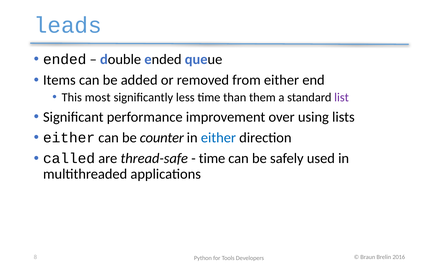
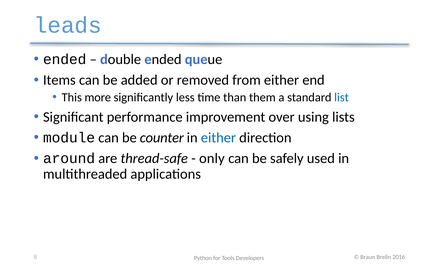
most: most -> more (98, 97)
list colour: purple -> blue (342, 97)
either: either -> module (69, 138)
called: called -> around (69, 158)
time: time -> only (212, 158)
